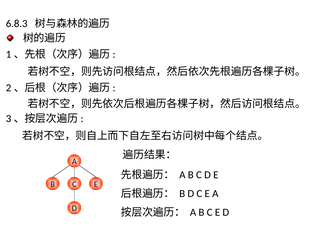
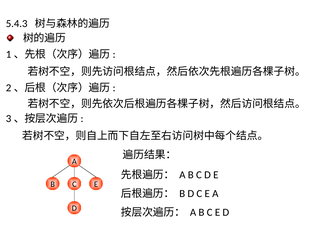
6.8.3: 6.8.3 -> 5.4.3 (17, 24)
